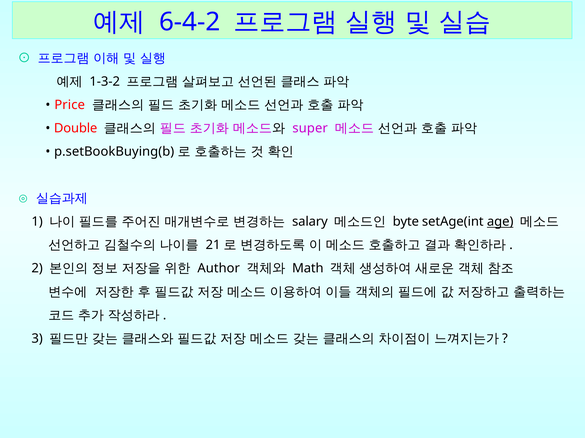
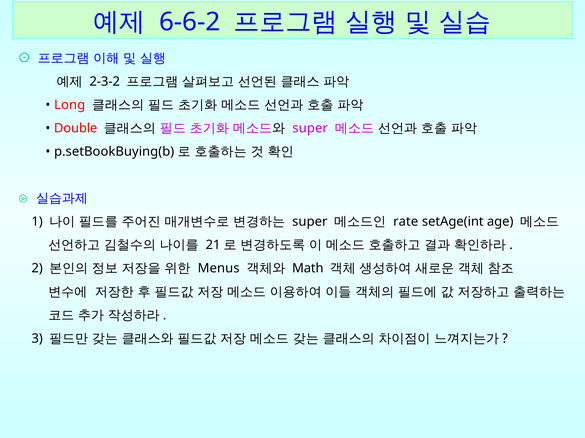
6-4-2: 6-4-2 -> 6-6-2 (190, 22)
1-3-2: 1-3-2 -> 2-3-2 (105, 82)
Price: Price -> Long (70, 105)
salary: salary -> super (310, 222)
byte: byte -> rate (406, 222)
age underline: present -> none (500, 222)
Author: Author -> Menus (219, 269)
